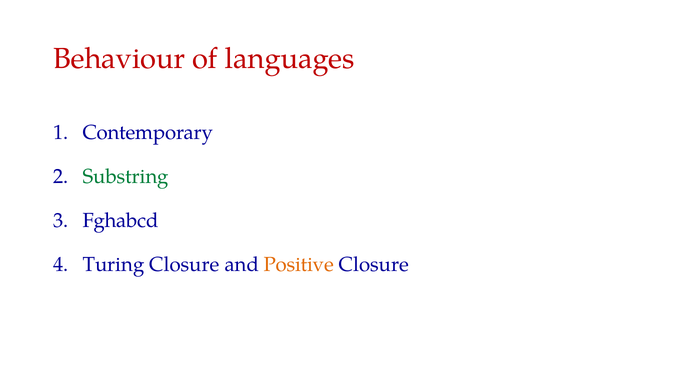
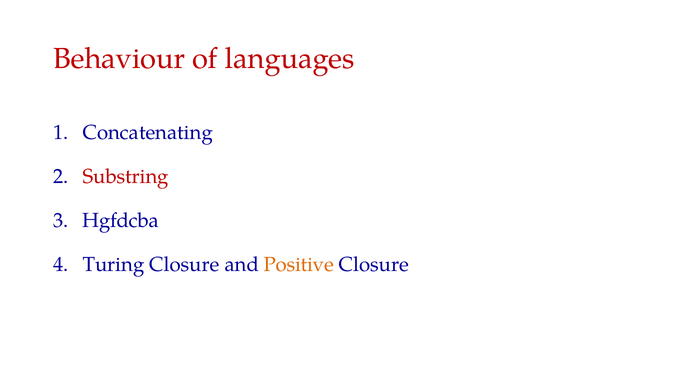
Contemporary: Contemporary -> Concatenating (148, 133)
Substring colour: green -> red (126, 177)
Fghabcd: Fghabcd -> Hgfdcba (121, 221)
